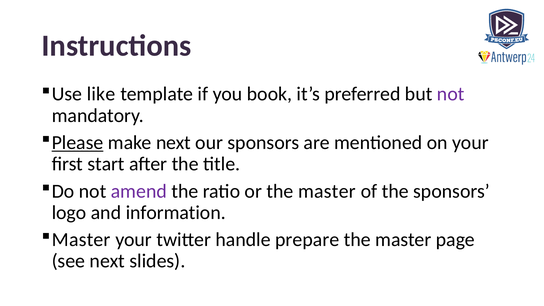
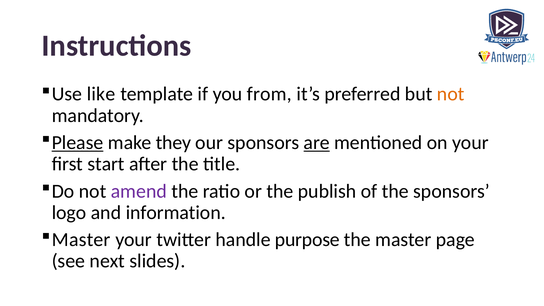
book: book -> from (269, 94)
not colour: purple -> orange (451, 94)
make next: next -> they (173, 143)
are underline: none -> present (317, 143)
or the master: master -> publish (327, 191)
prepare: prepare -> purpose (307, 240)
